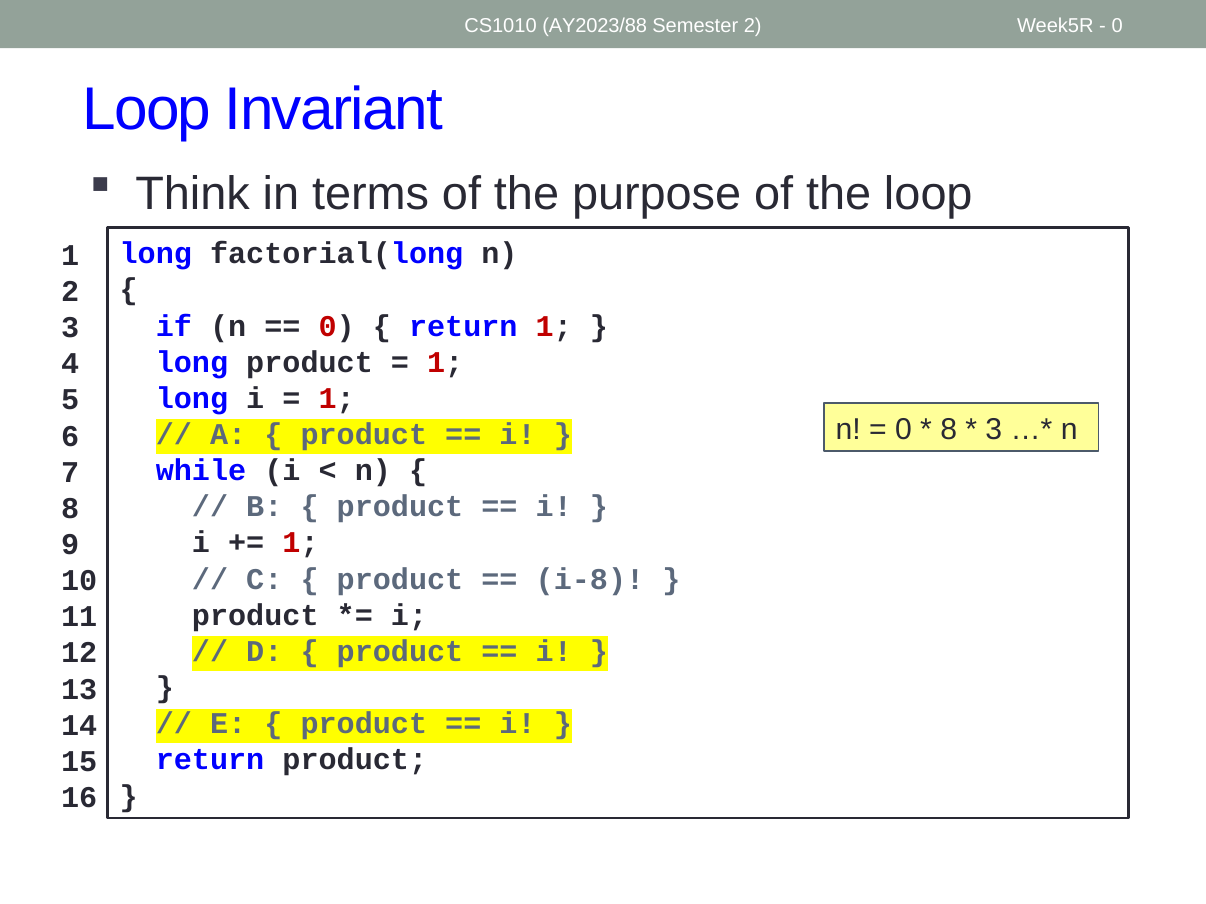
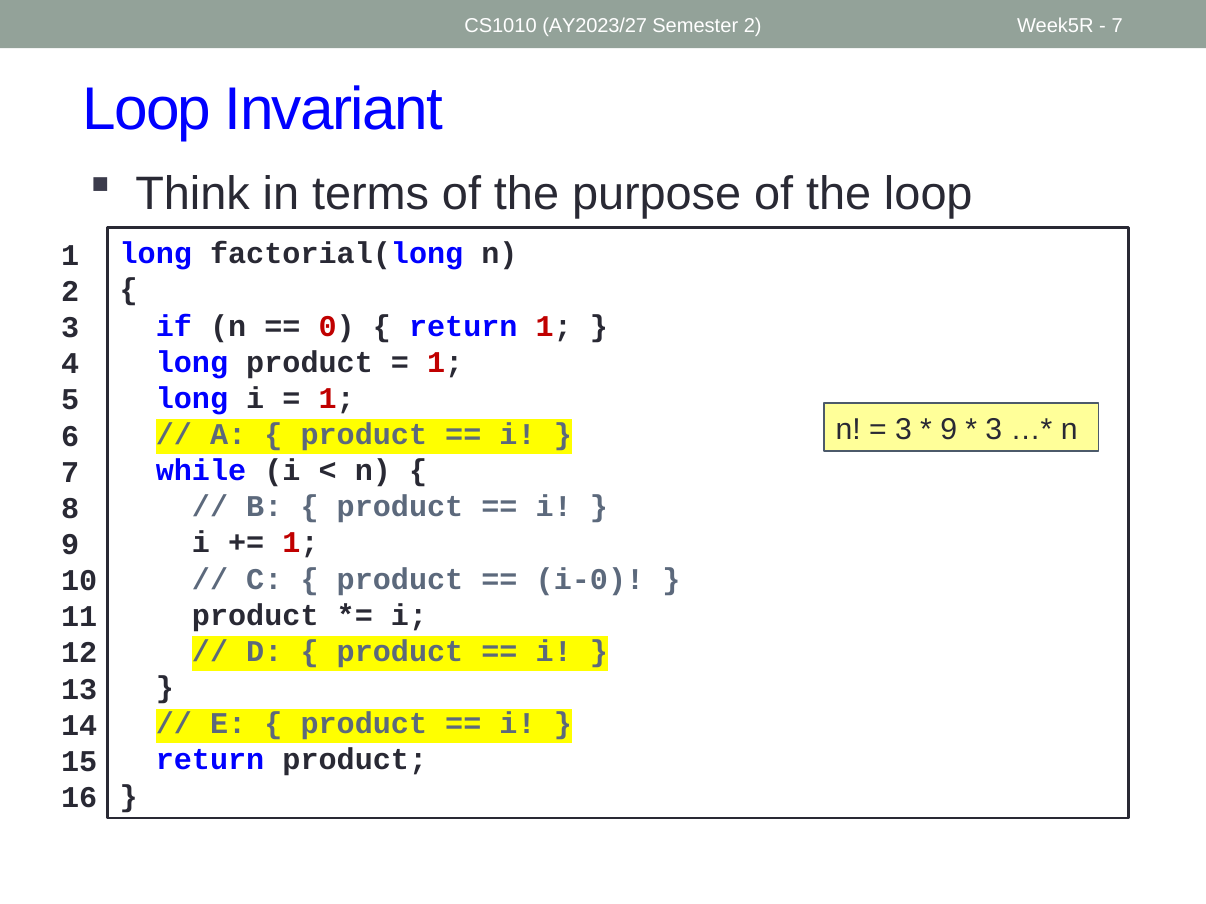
AY2023/88: AY2023/88 -> AY2023/27 (595, 25)
0: 0 -> 7 (1117, 25)
0: 0 -> 3 (904, 430)
8: 8 -> 9 (949, 430)
i-8: i-8 -> i-0 (590, 580)
